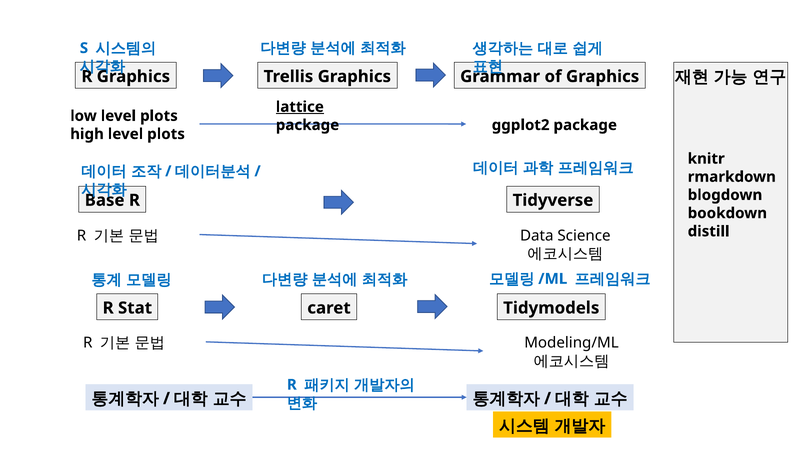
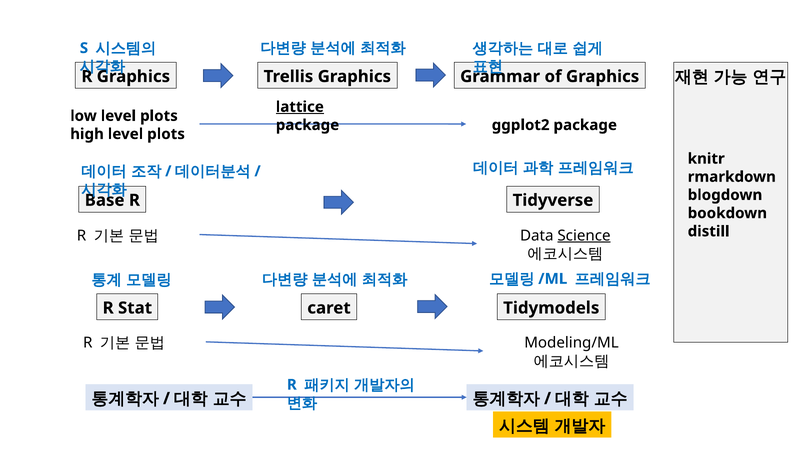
Science underline: none -> present (584, 236)
